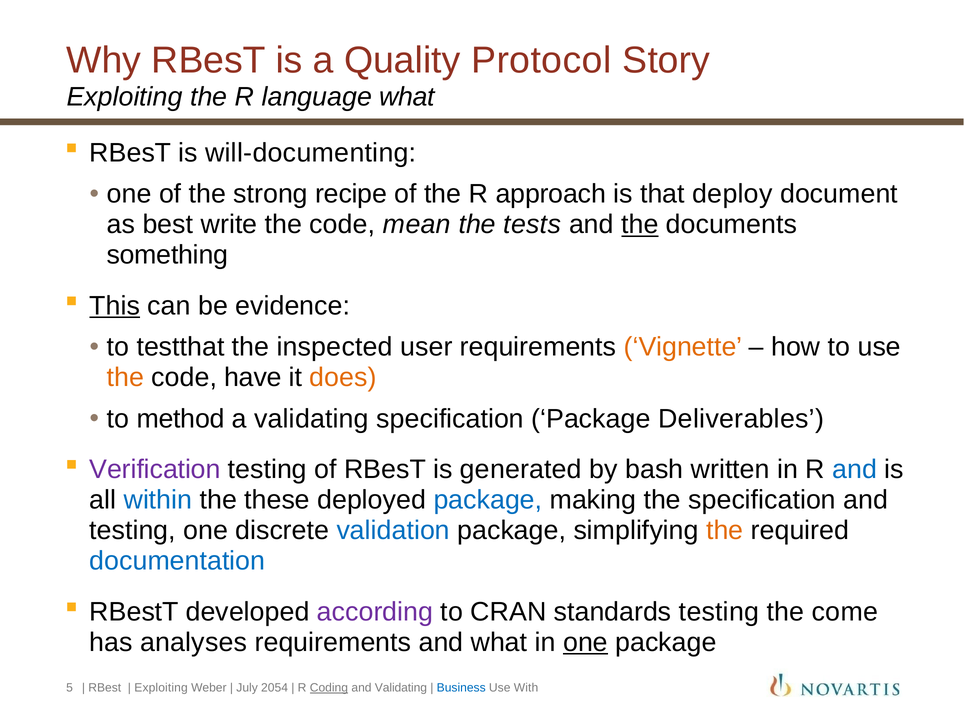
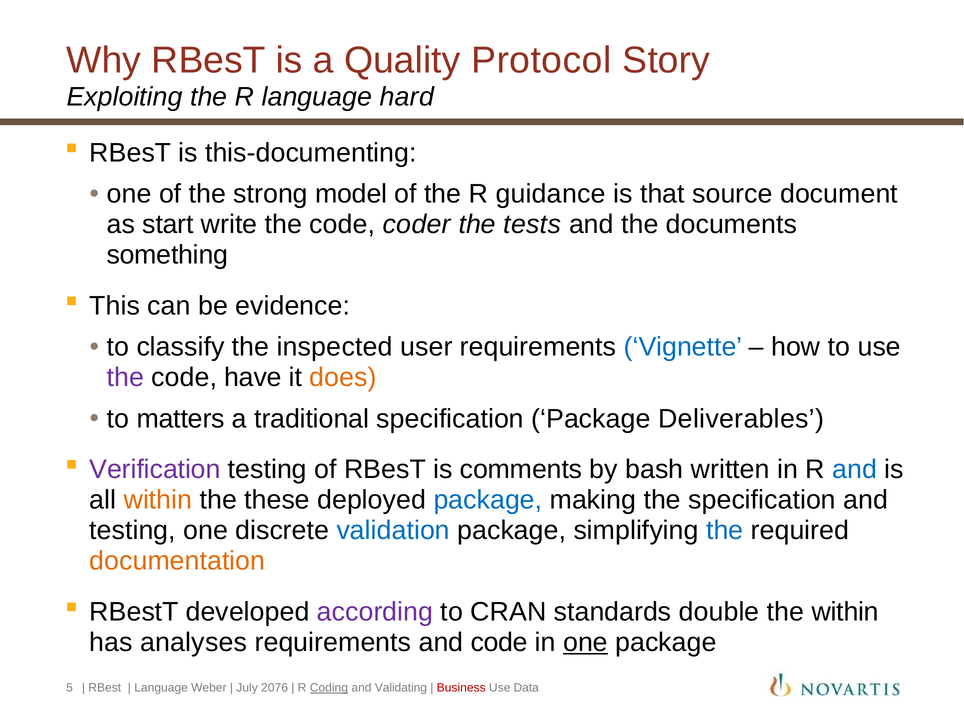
language what: what -> hard (407, 97)
will-documenting: will-documenting -> this-documenting (311, 153)
recipe: recipe -> model (351, 194)
approach: approach -> guidance (551, 194)
deploy: deploy -> source (732, 194)
best: best -> start (168, 225)
mean: mean -> coder (417, 225)
the underline: present -> none (640, 225)
This underline: present -> none (115, 306)
testthat: testthat -> classify (181, 347)
Vignette colour: orange -> blue (683, 347)
the colour: orange -> purple (125, 378)
method: method -> matters (181, 419)
a validating: validating -> traditional (312, 419)
generated: generated -> comments (521, 469)
within colour: blue -> orange (158, 500)
the colour: orange -> blue (725, 531)
documentation colour: blue -> orange (177, 561)
standards testing: testing -> double (719, 612)
the come: come -> within (845, 612)
and what: what -> code (499, 642)
Exploiting: Exploiting -> Language (161, 688)
2054: 2054 -> 2076 (275, 688)
Business colour: blue -> red (461, 688)
With: With -> Data (526, 688)
